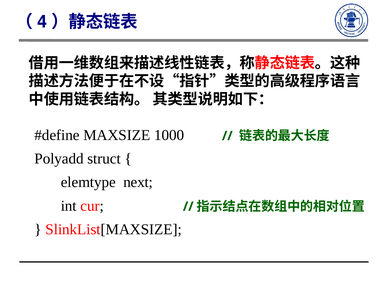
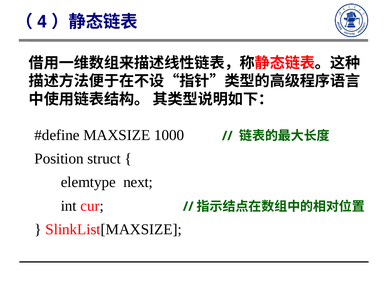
Polyadd: Polyadd -> Position (59, 159)
